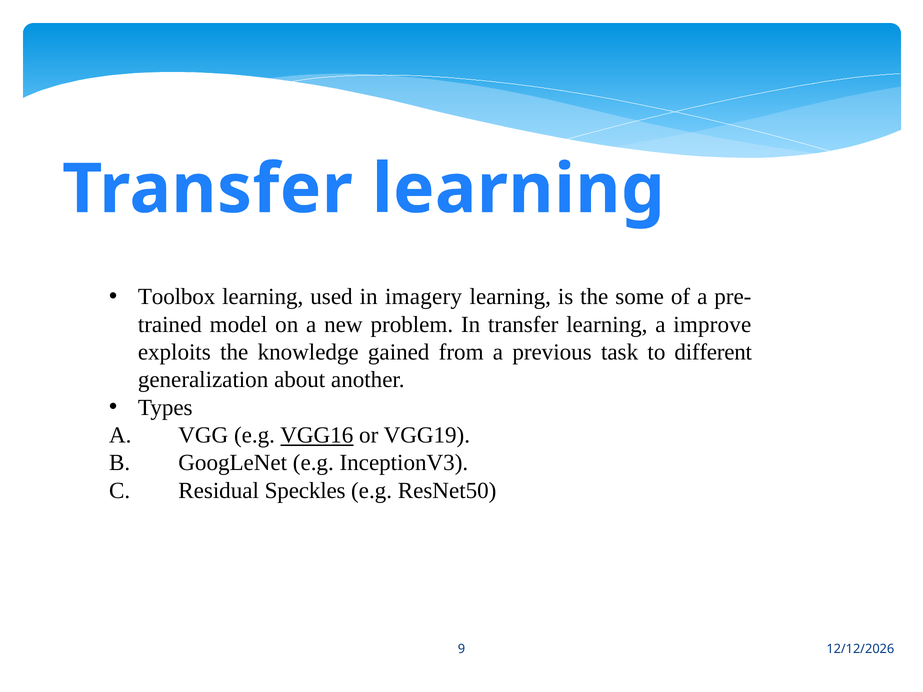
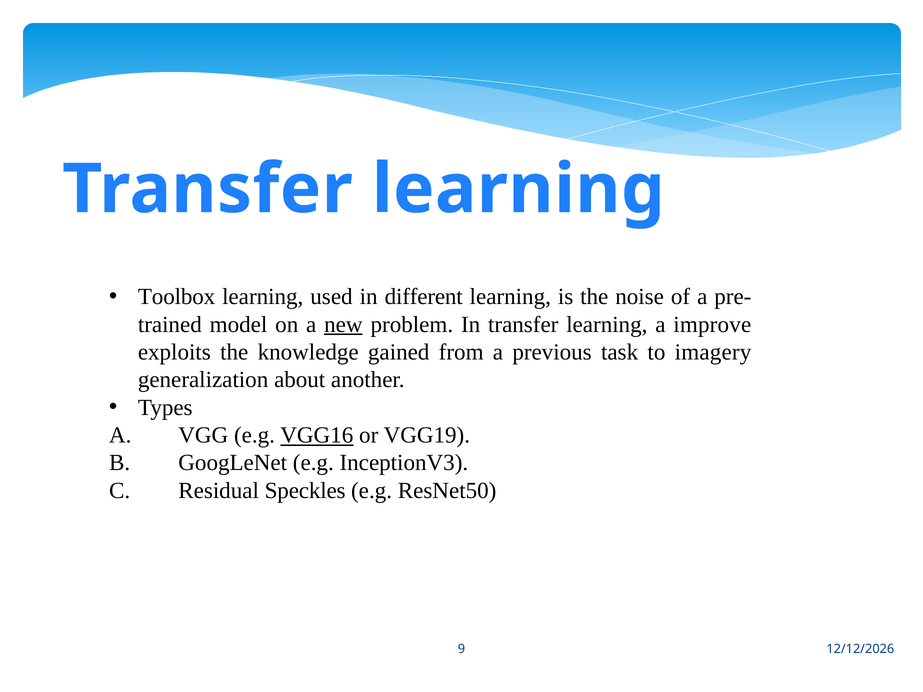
imagery: imagery -> different (424, 297)
some: some -> noise (640, 297)
new underline: none -> present (343, 325)
different: different -> imagery (713, 352)
